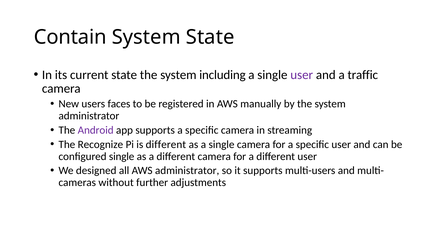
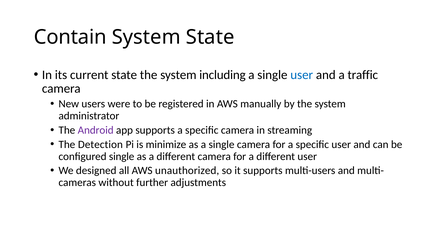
user colour: purple -> blue (302, 75)
faces: faces -> were (119, 104)
Recognize: Recognize -> Detection (100, 144)
is different: different -> minimize (166, 144)
AWS administrator: administrator -> unauthorized (187, 170)
